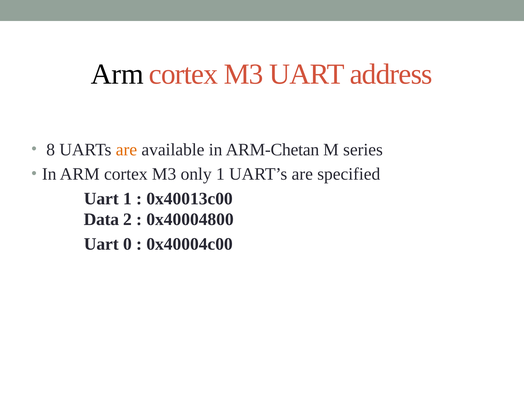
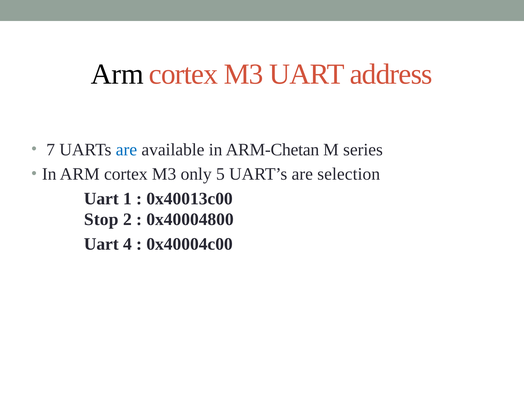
8: 8 -> 7 (51, 150)
are colour: orange -> blue (126, 150)
only 1: 1 -> 5 (220, 174)
specified: specified -> selection (349, 174)
Data: Data -> Stop (101, 220)
0: 0 -> 4 (127, 244)
